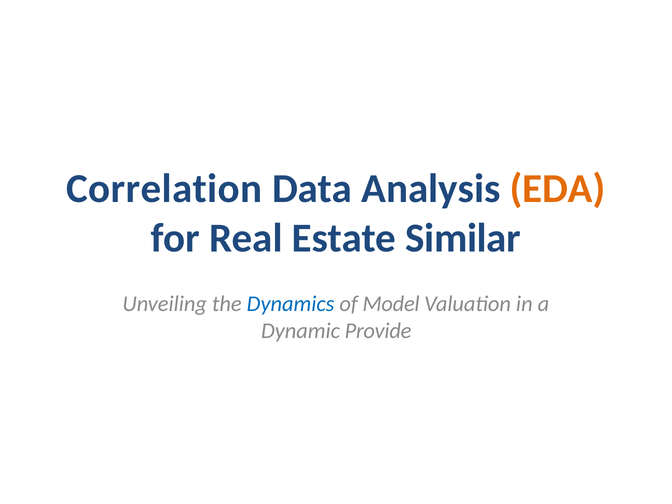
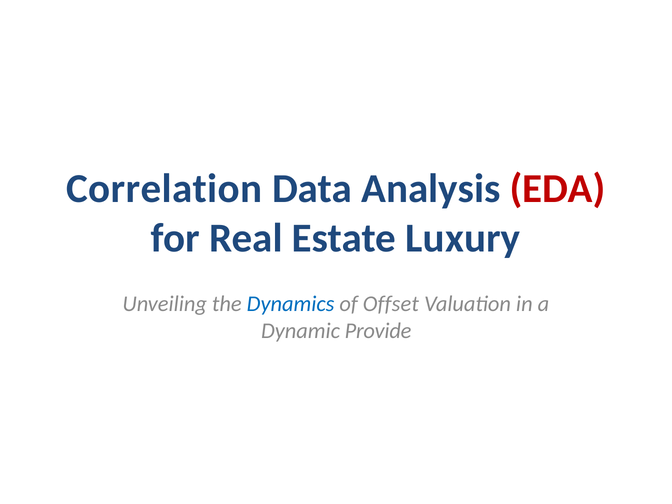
EDA colour: orange -> red (558, 189)
Similar: Similar -> Luxury (463, 238)
Model: Model -> Offset (391, 304)
